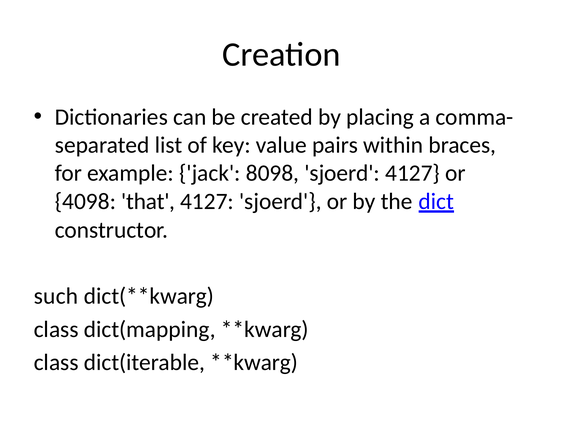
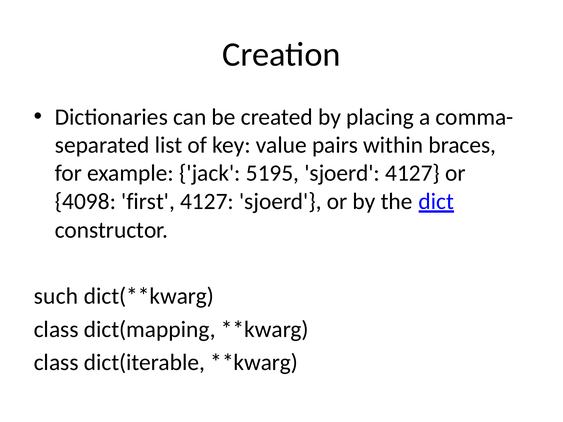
8098: 8098 -> 5195 (272, 173)
that: that -> first (148, 202)
